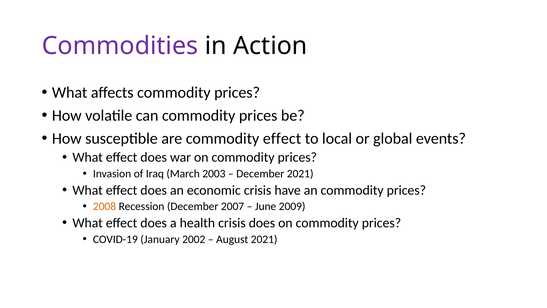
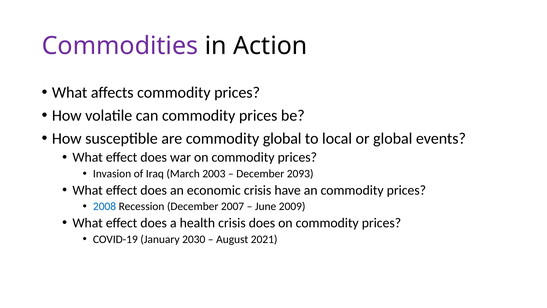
commodity effect: effect -> global (282, 138)
December 2021: 2021 -> 2093 (300, 174)
2008 colour: orange -> blue (105, 206)
2002: 2002 -> 2030 (194, 239)
